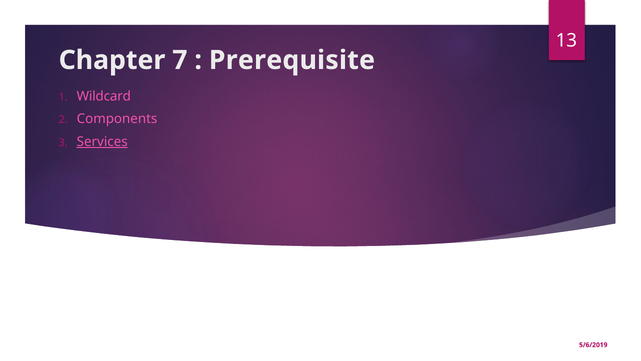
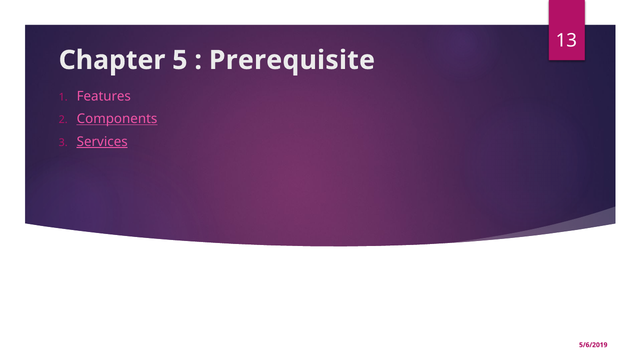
7: 7 -> 5 (180, 60)
Wildcard: Wildcard -> Features (104, 96)
Components underline: none -> present (117, 119)
